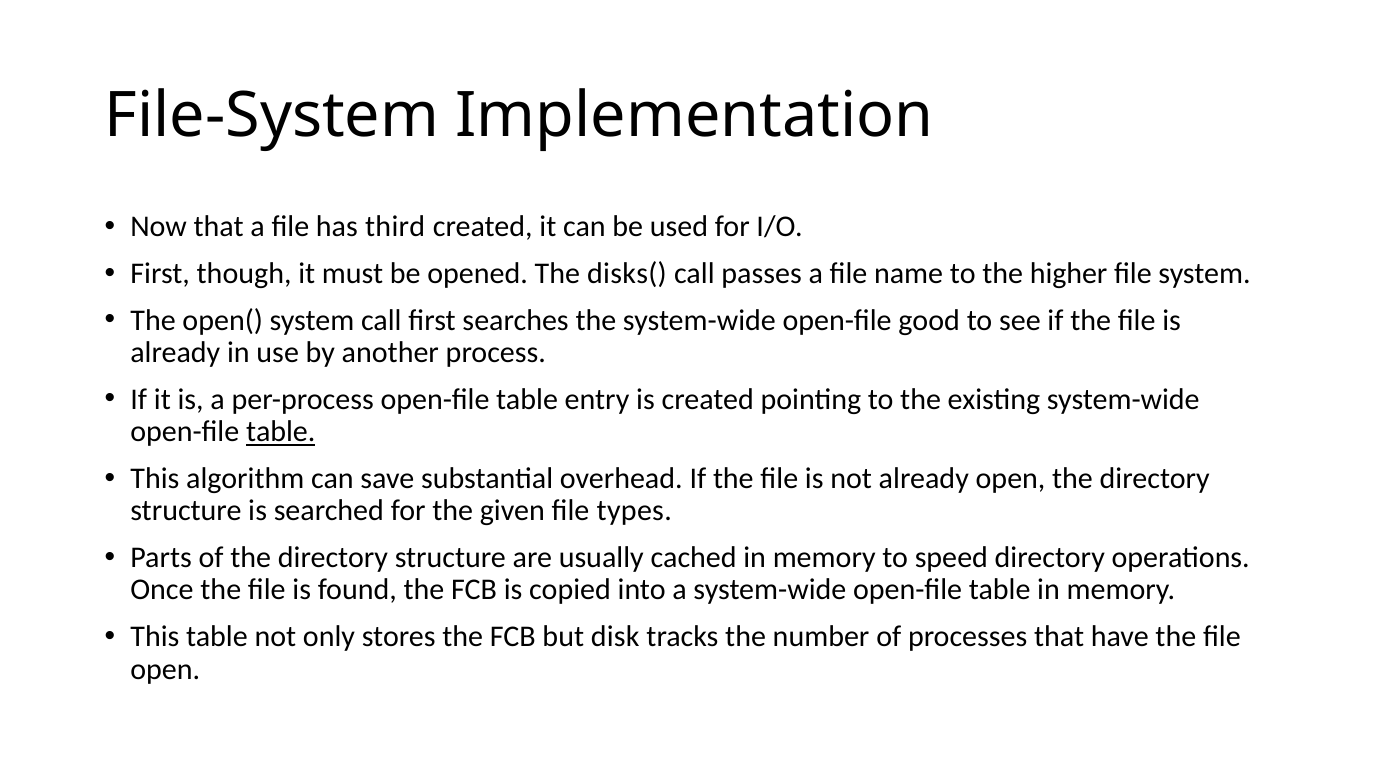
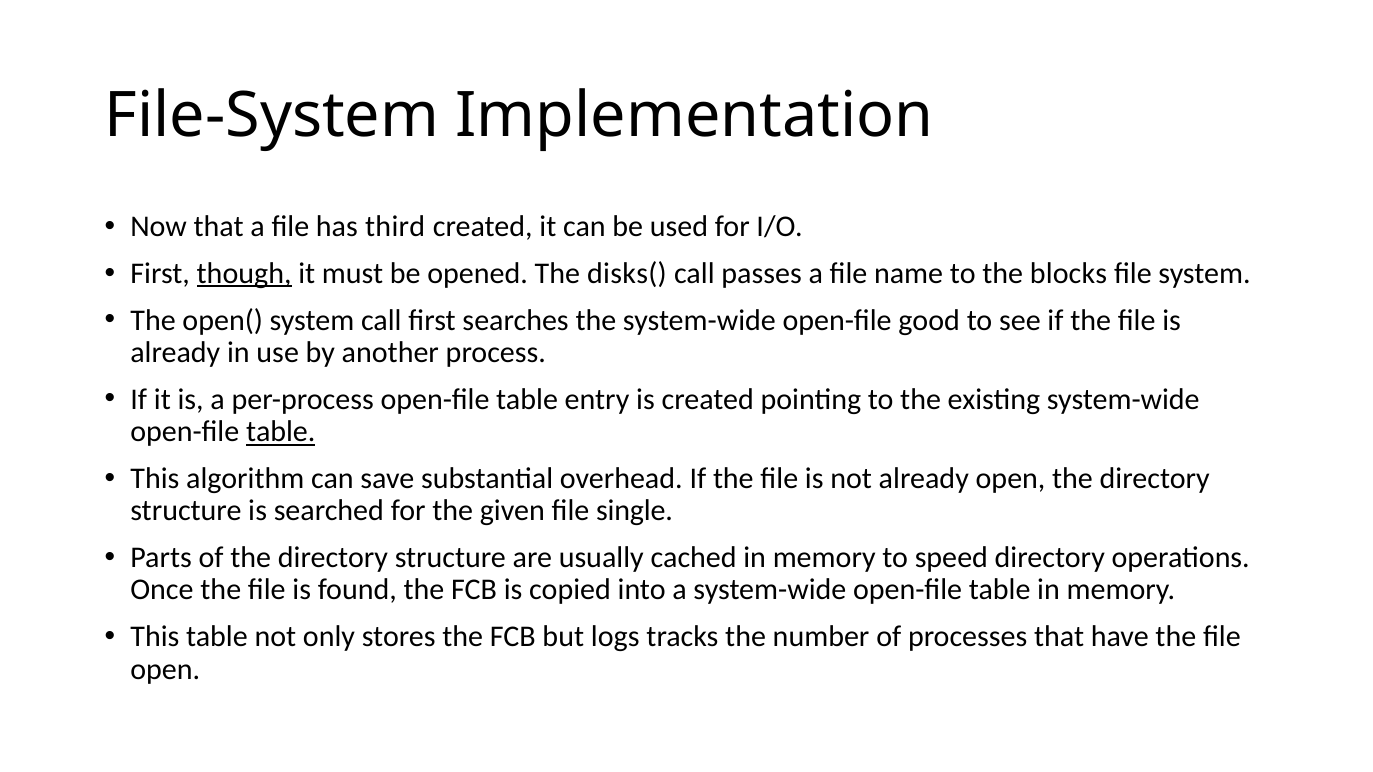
though underline: none -> present (244, 274)
higher: higher -> blocks (1068, 274)
types: types -> single (635, 511)
disk: disk -> logs (615, 637)
